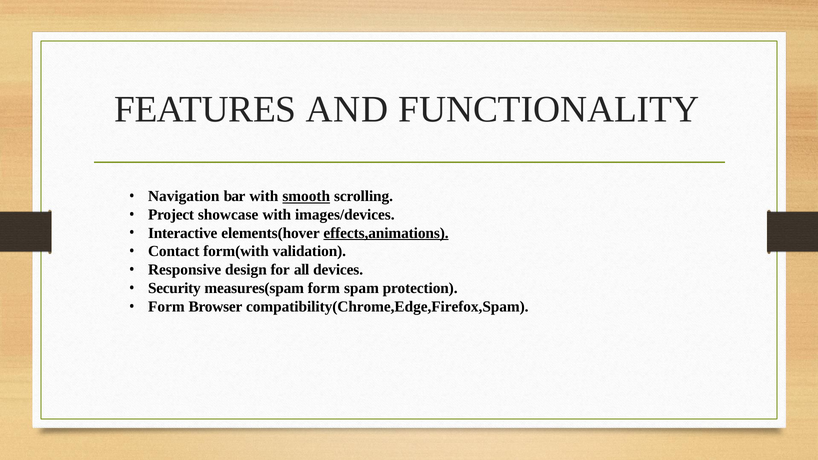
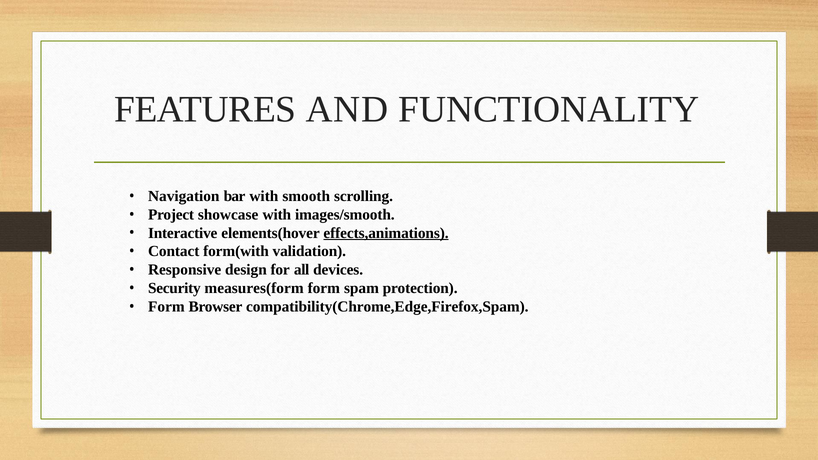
smooth underline: present -> none (306, 196)
images/devices: images/devices -> images/smooth (345, 215)
measures(spam: measures(spam -> measures(form (254, 288)
